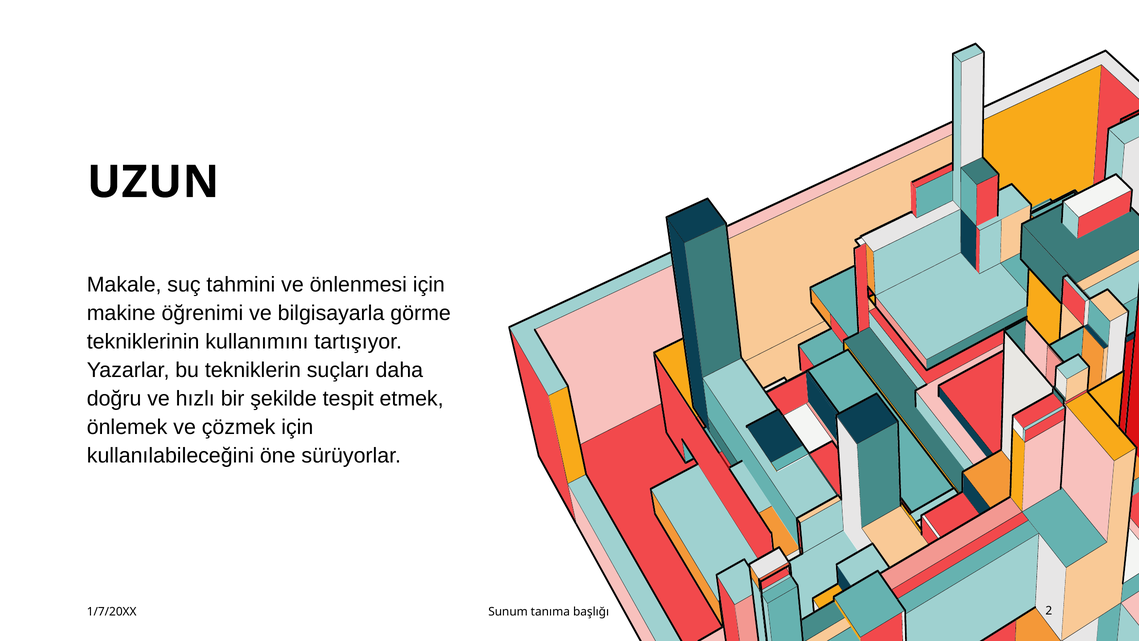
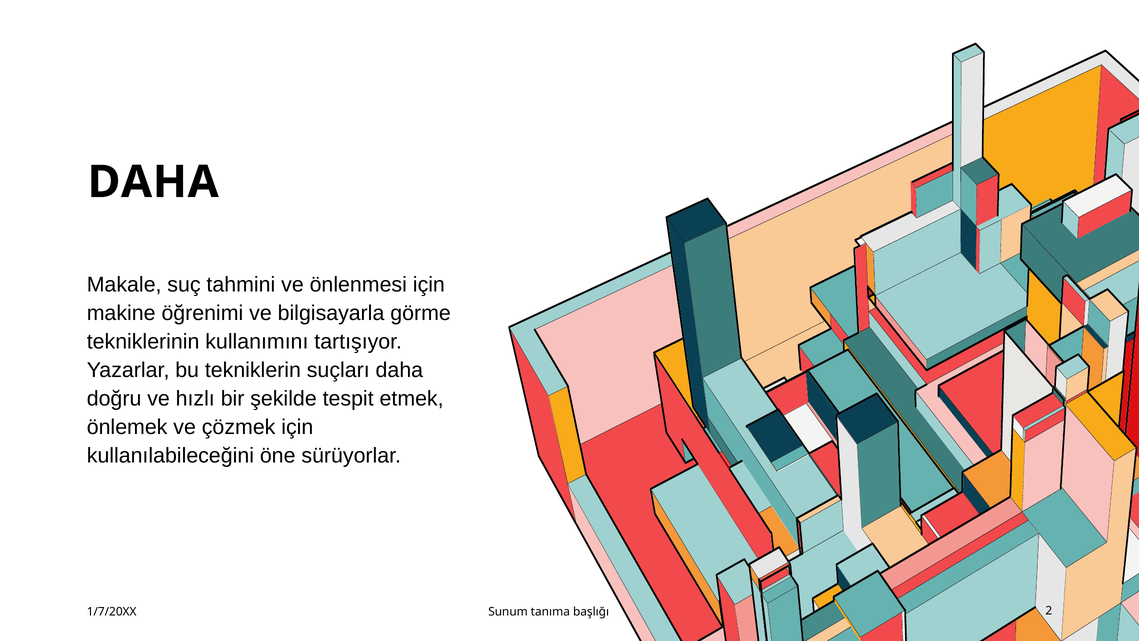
UZUN: UZUN -> DAHA (153, 182)
